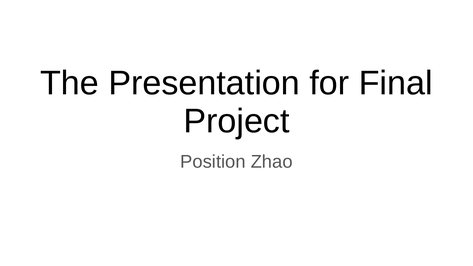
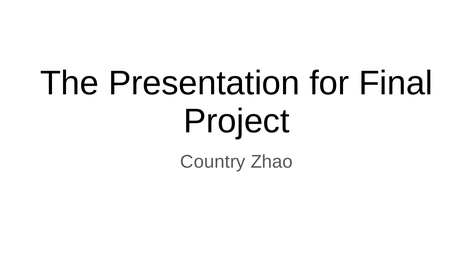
Position: Position -> Country (213, 162)
